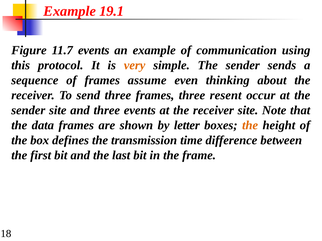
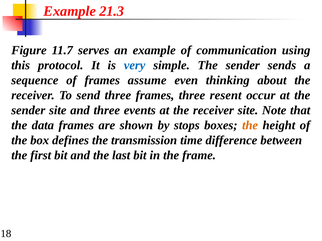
19.1: 19.1 -> 21.3 (112, 11)
11.7 events: events -> serves (94, 50)
very colour: orange -> blue (135, 65)
letter: letter -> stops (187, 125)
